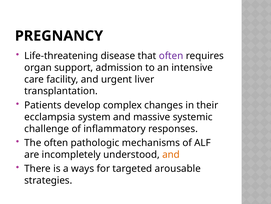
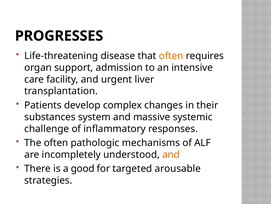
PREGNANCY: PREGNANCY -> PROGRESSES (59, 36)
often colour: purple -> orange (171, 56)
ecclampsia: ecclampsia -> substances (50, 117)
ways: ways -> good (83, 168)
